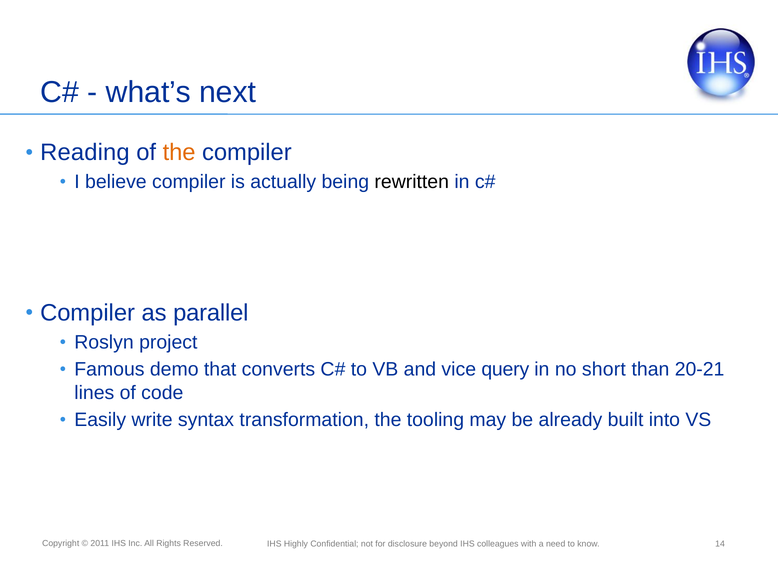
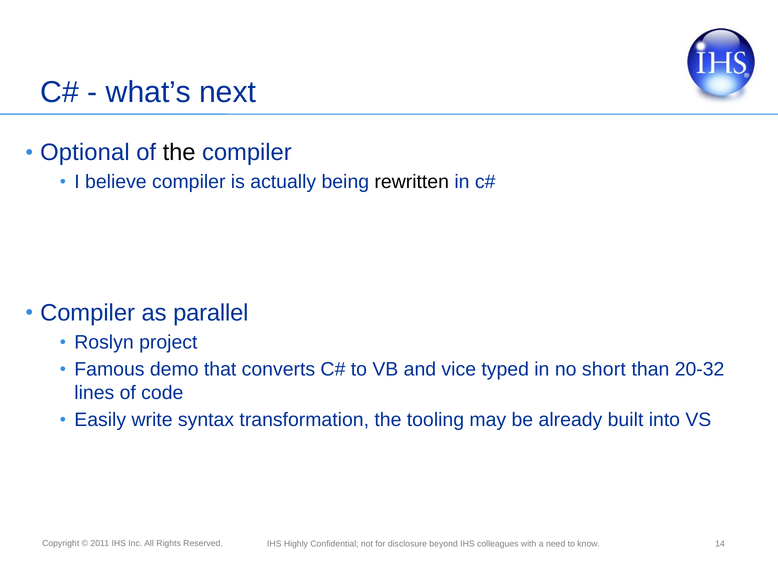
Reading: Reading -> Optional (85, 153)
the colour: orange -> black (179, 153)
query: query -> typed (505, 370)
20-21: 20-21 -> 20-32 (700, 370)
